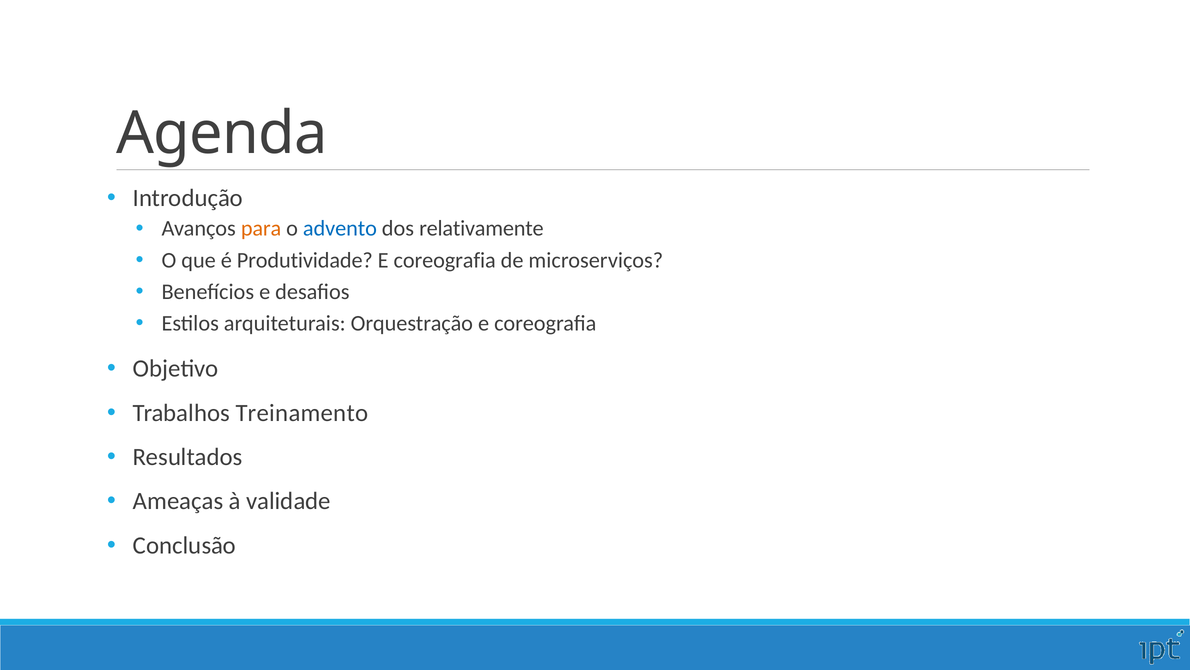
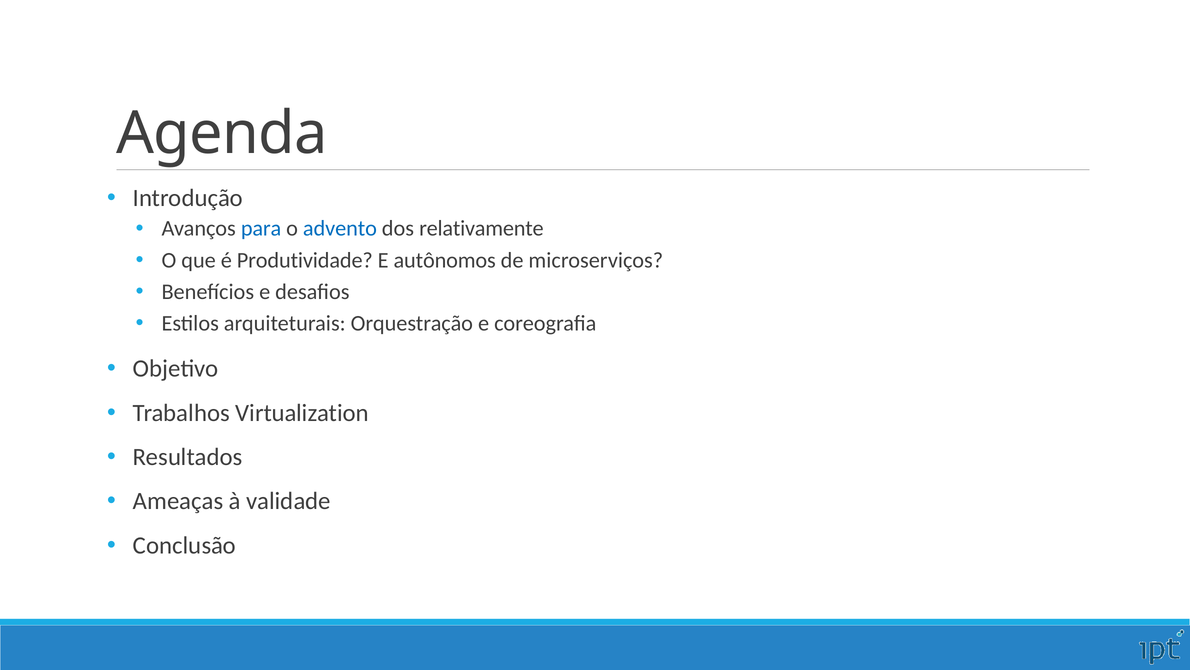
para colour: orange -> blue (261, 228)
coreografia: coreografia -> autônomos (445, 260)
Treinamento: Treinamento -> Virtualization (302, 412)
